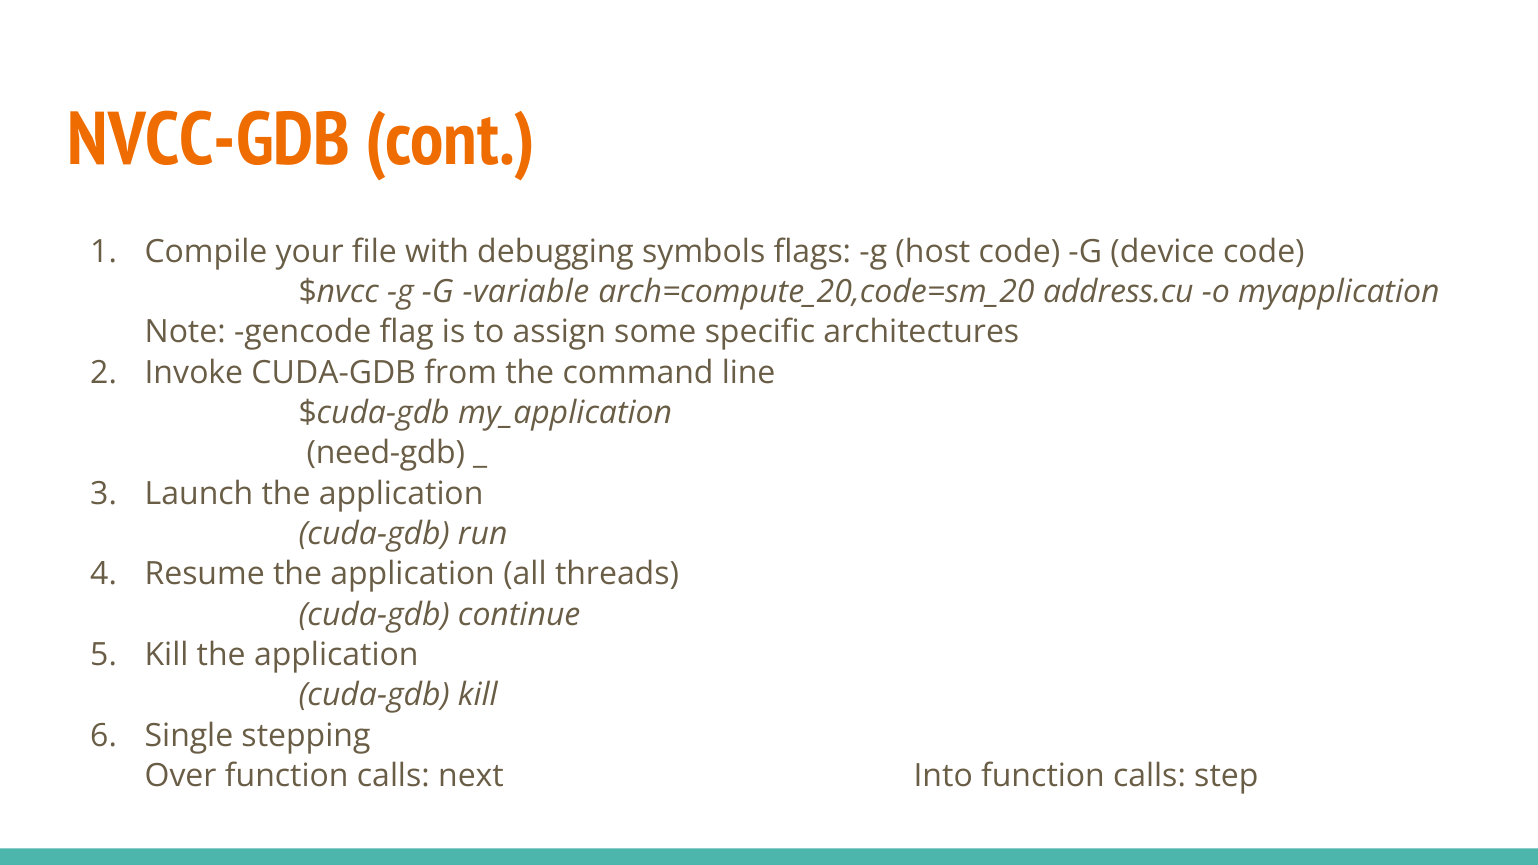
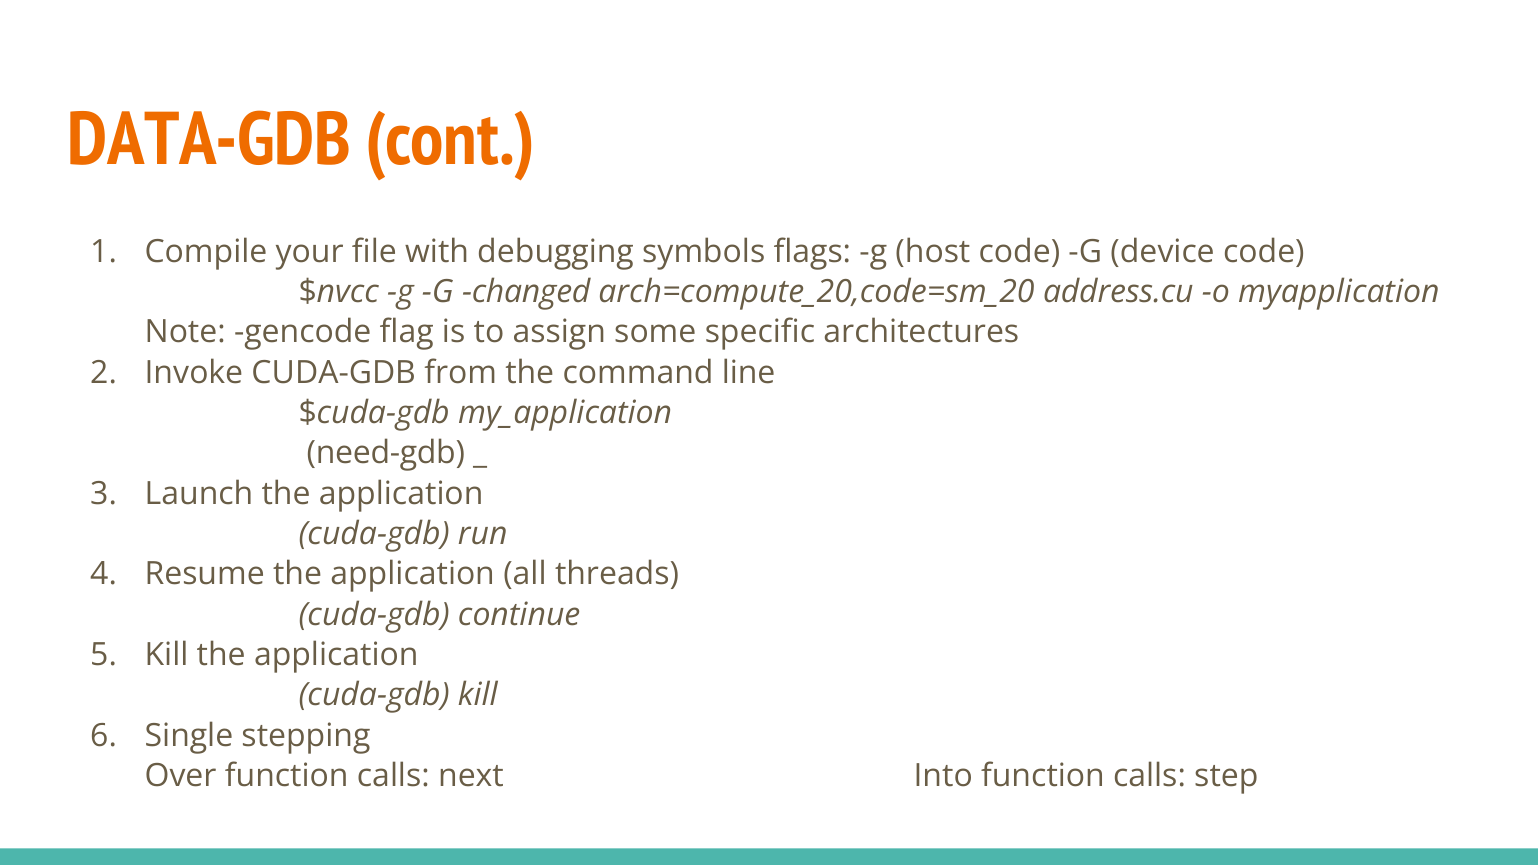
NVCC-GDB: NVCC-GDB -> DATA-GDB (209, 140)
variable: variable -> changed (526, 292)
